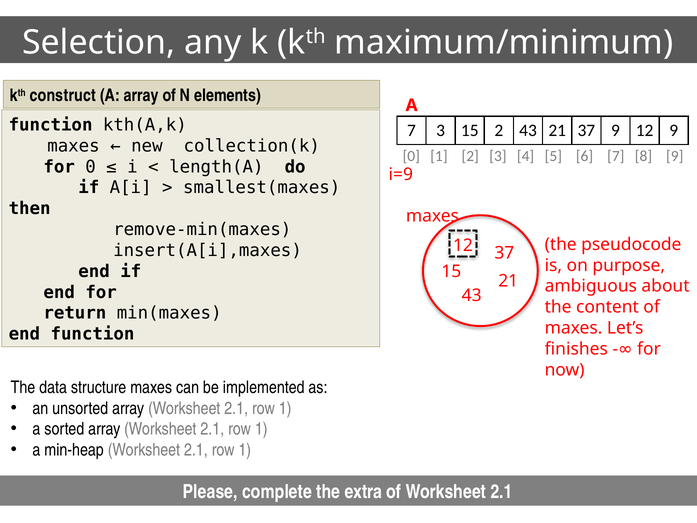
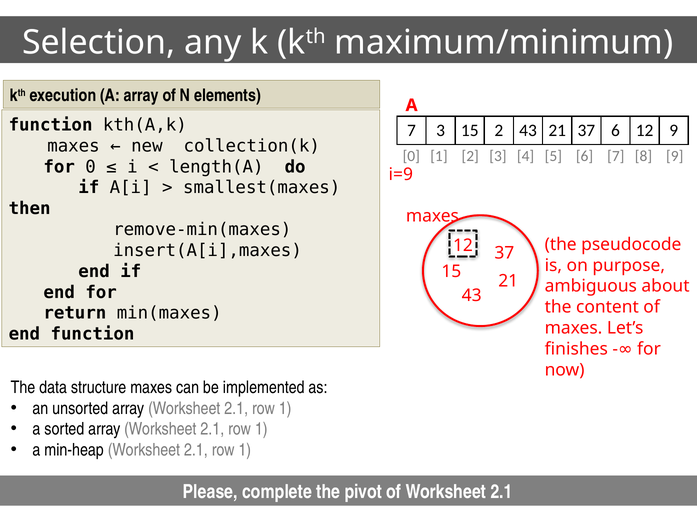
construct: construct -> execution (63, 95)
37 9: 9 -> 6 (615, 130)
extra: extra -> pivot (363, 492)
